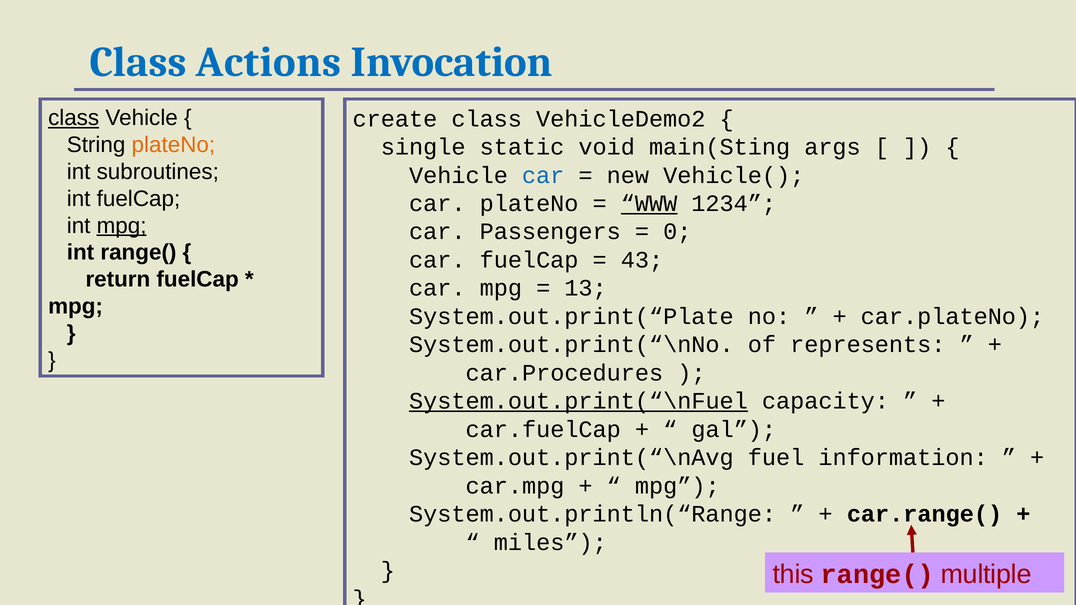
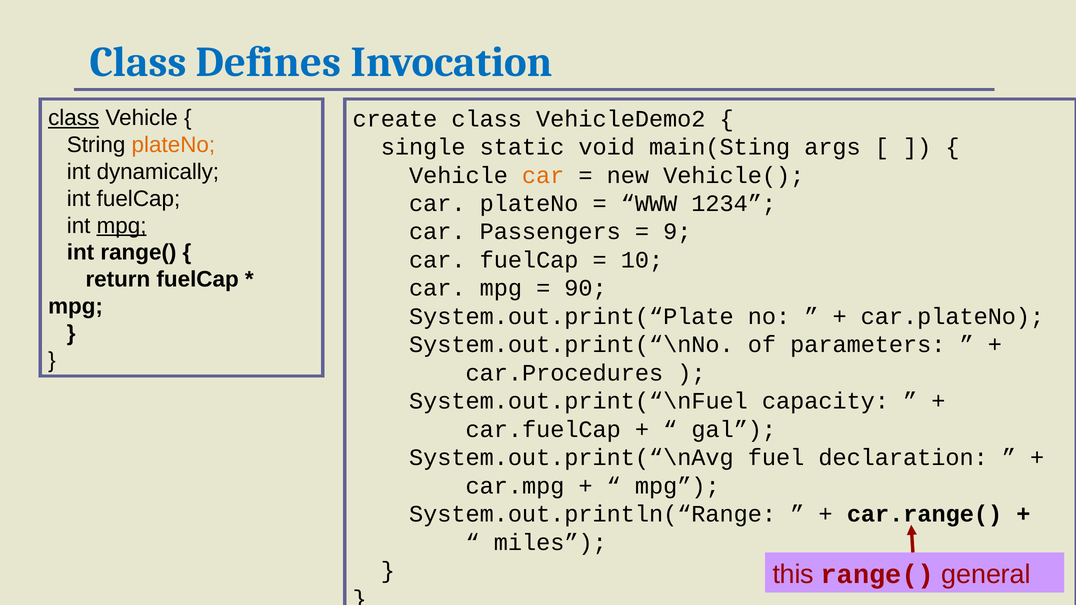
Actions: Actions -> Defines (269, 62)
subroutines: subroutines -> dynamically (158, 172)
car colour: blue -> orange (543, 175)
WWW underline: present -> none (649, 204)
0: 0 -> 9 (677, 232)
43: 43 -> 10 (642, 260)
13: 13 -> 90 (586, 288)
represents: represents -> parameters (868, 345)
System.out.print(“\nFuel underline: present -> none (578, 401)
information: information -> declaration (903, 458)
multiple: multiple -> general (986, 575)
